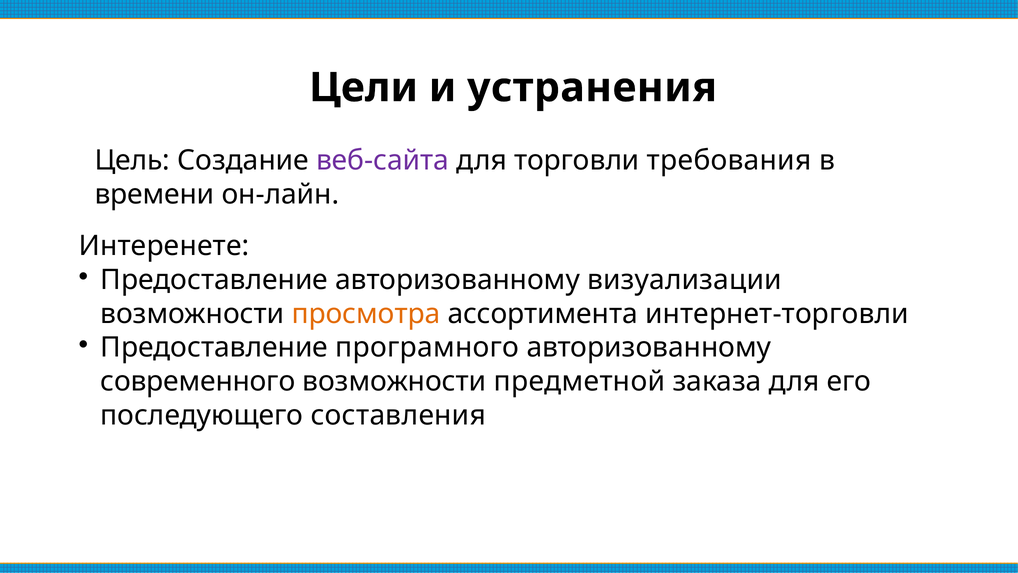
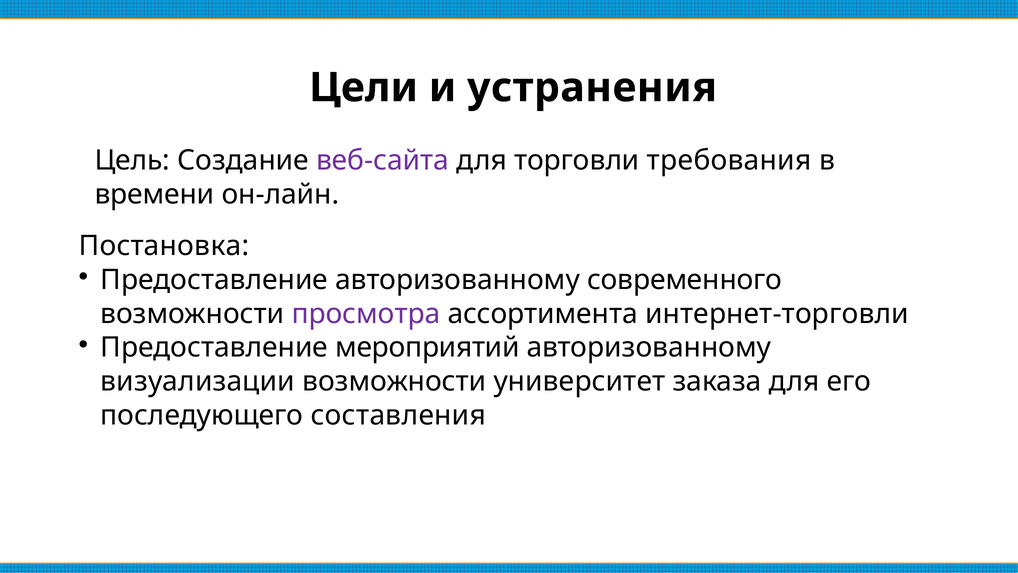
Интеренете: Интеренете -> Постановка (164, 246)
визуализации: визуализации -> современного (685, 280)
просмотра colour: orange -> purple (366, 314)
програмного: програмного -> мероприятий (427, 347)
современного: современного -> визуализации (198, 381)
предметной: предметной -> университет (579, 381)
